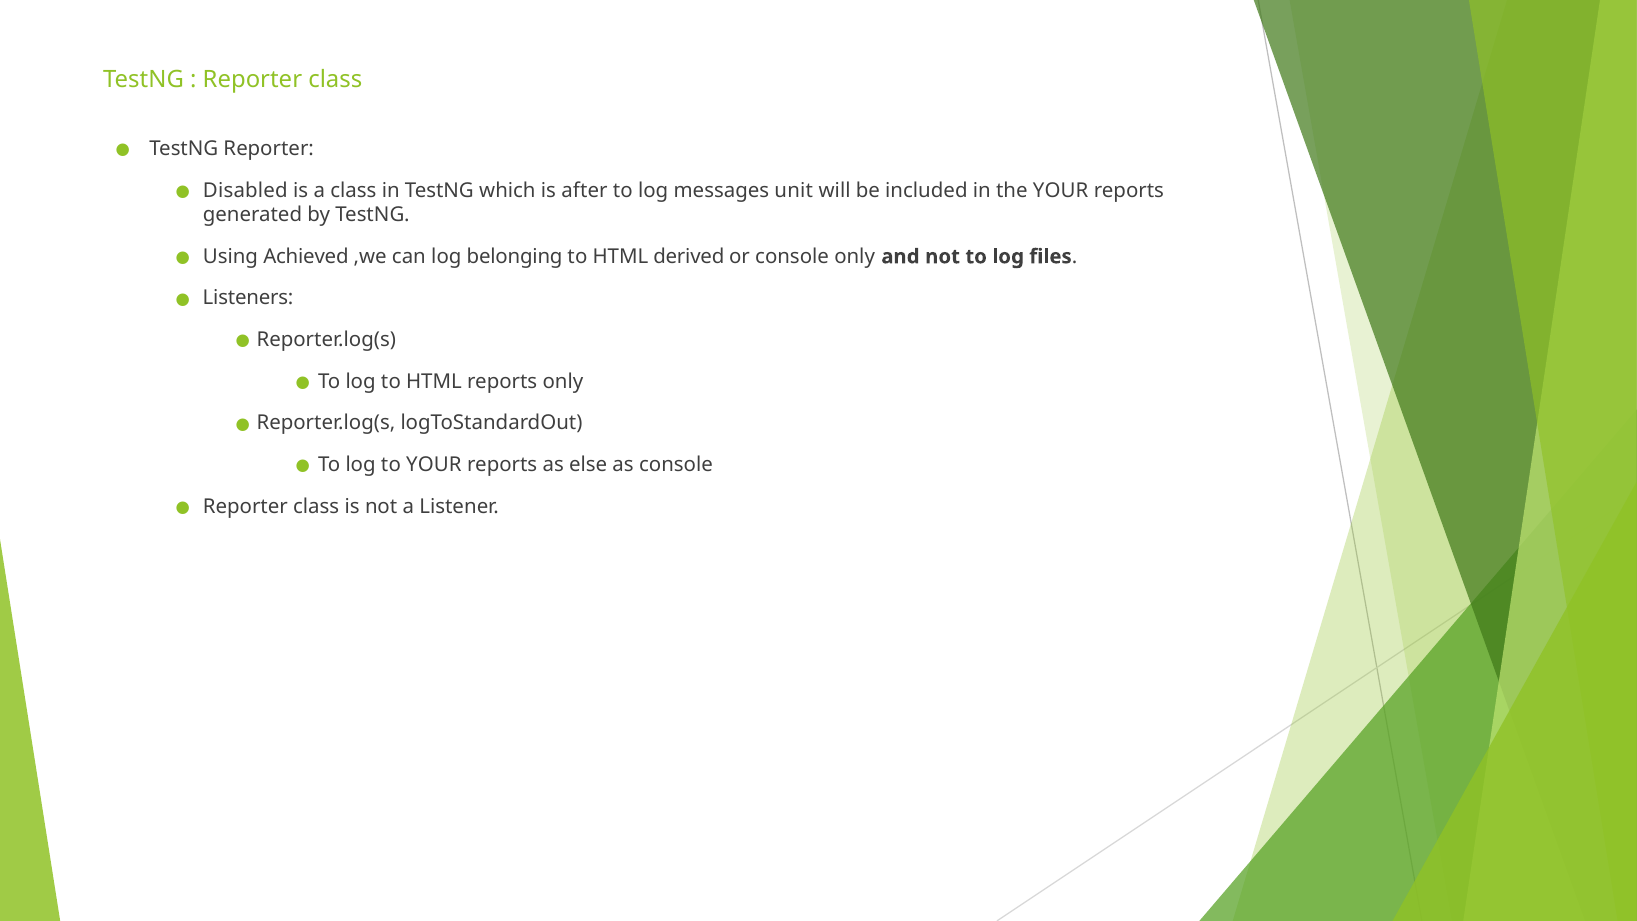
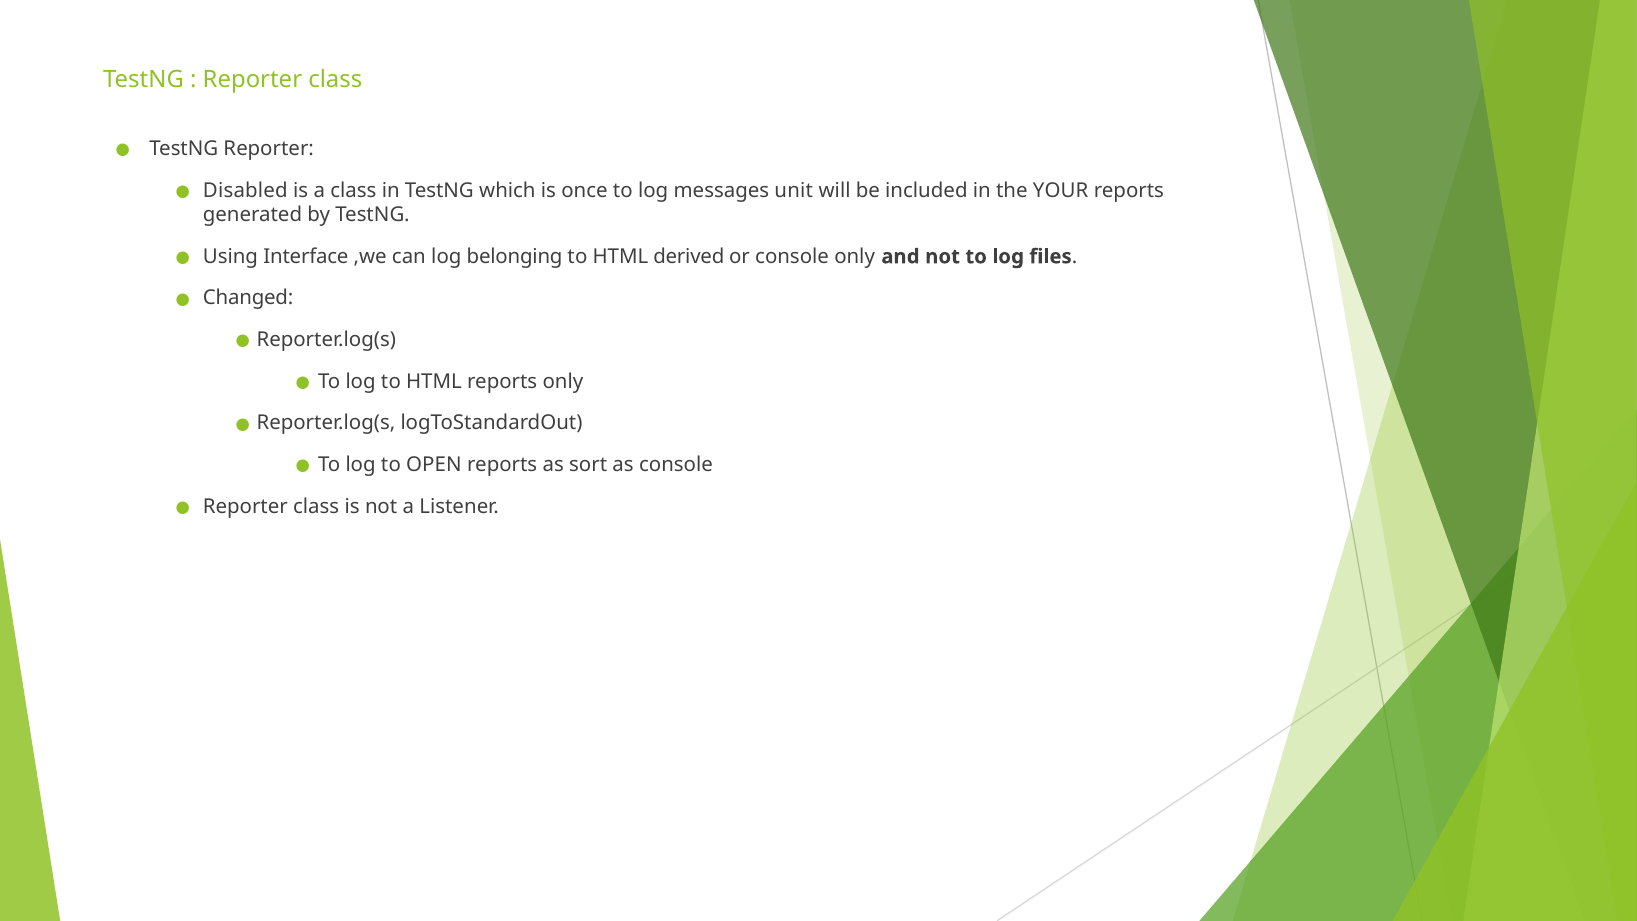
after: after -> once (585, 190)
Achieved: Achieved -> Interface (306, 257)
Listeners: Listeners -> Changed (248, 298)
to YOUR: YOUR -> OPEN (434, 465)
else: else -> sort (588, 465)
